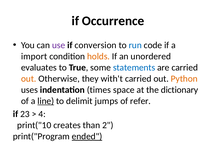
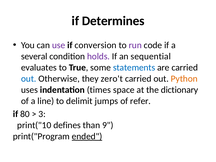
Occurrence: Occurrence -> Determines (113, 21)
run colour: blue -> purple (135, 45)
import: import -> several (34, 56)
holds colour: orange -> purple (98, 56)
unordered: unordered -> sequential (151, 56)
out colour: orange -> blue (29, 79)
with't: with't -> zero't (112, 79)
line underline: present -> none (46, 101)
23: 23 -> 80 (25, 114)
4: 4 -> 3 (42, 114)
creates: creates -> defines (67, 125)
2: 2 -> 9 (108, 125)
